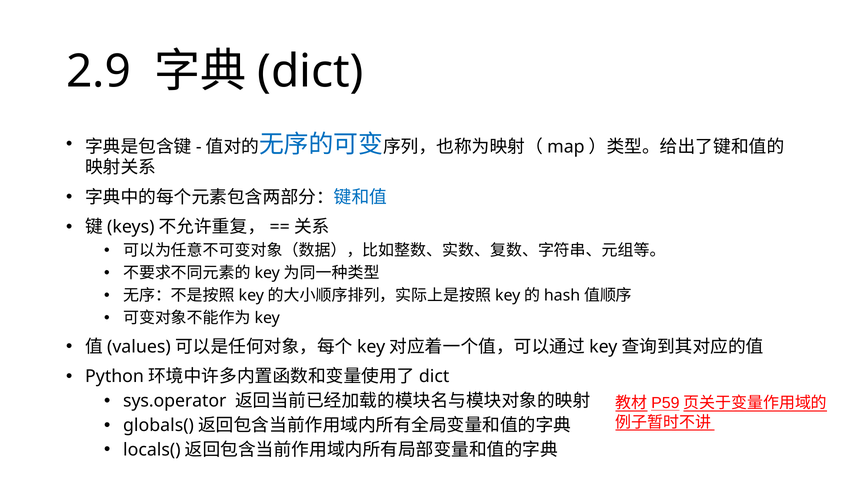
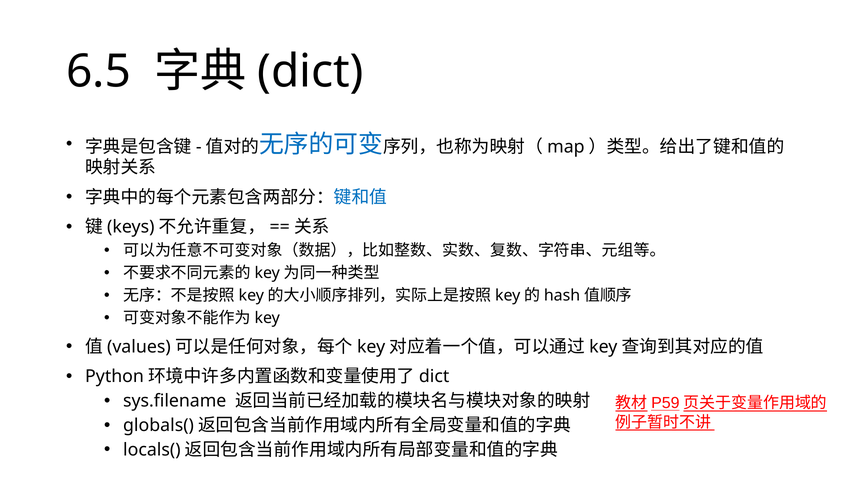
2.9: 2.9 -> 6.5 (99, 71)
sys.operator: sys.operator -> sys.filename (175, 401)
